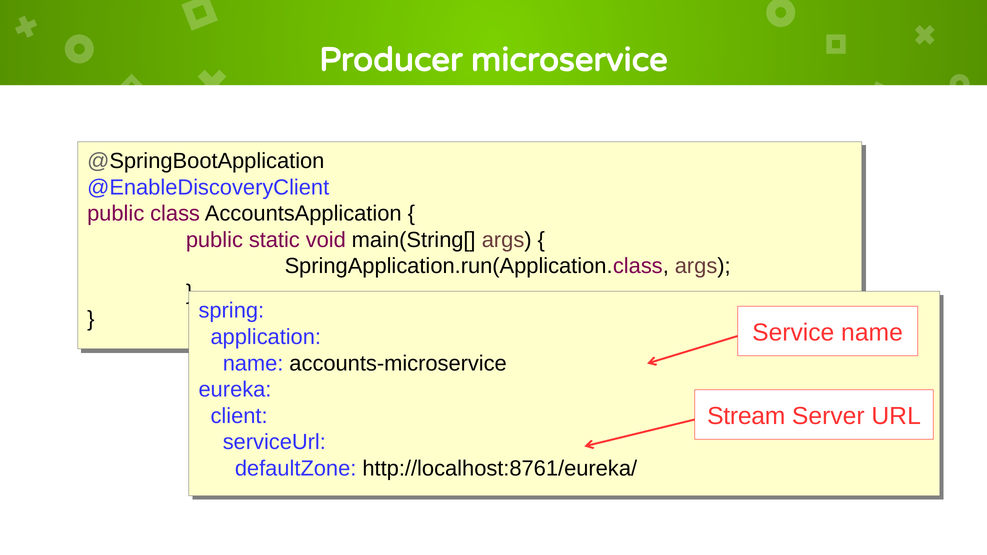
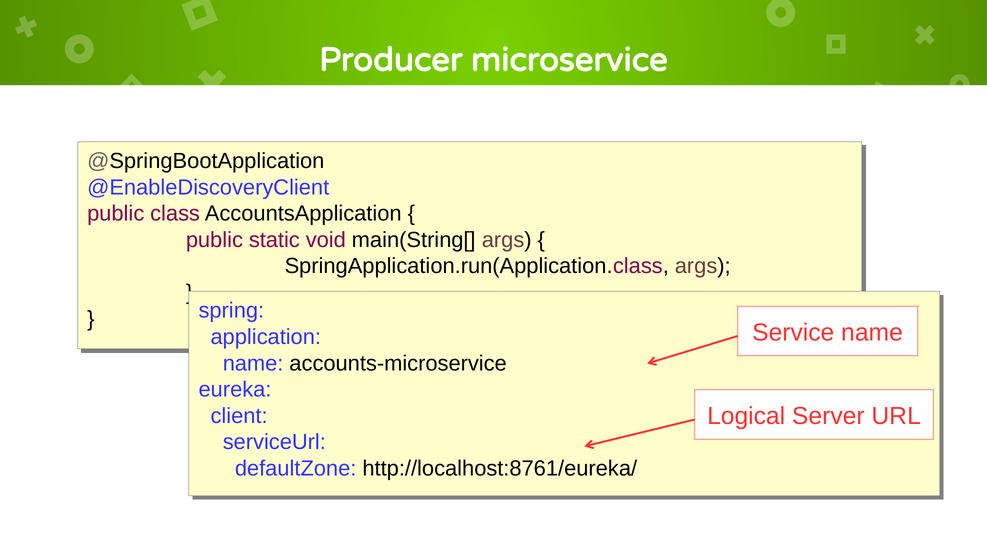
Stream: Stream -> Logical (746, 416)
